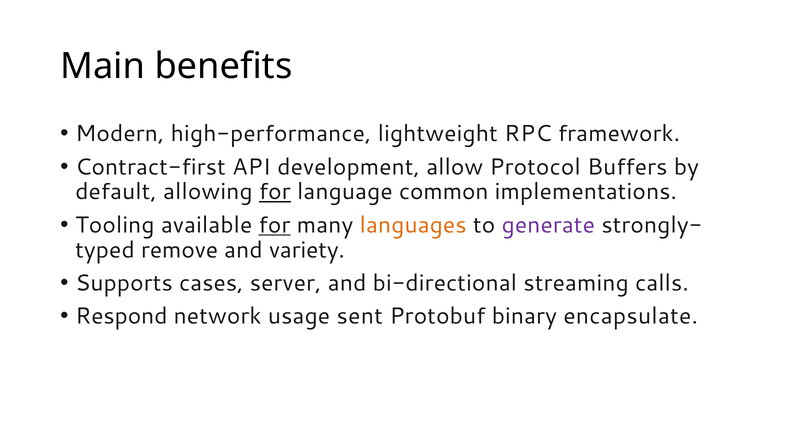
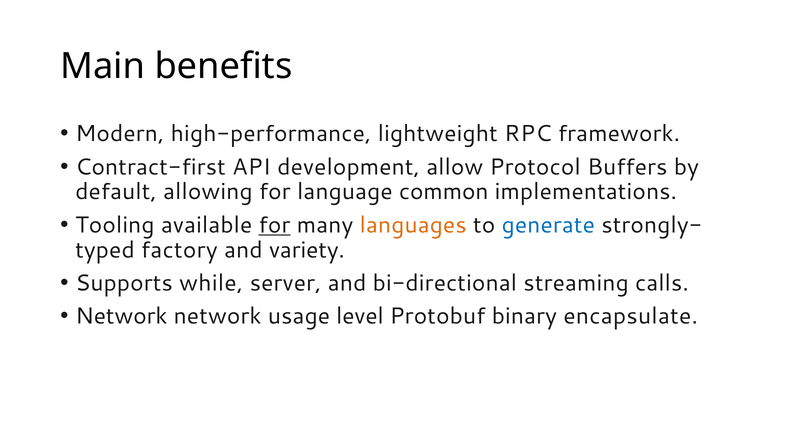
for underline: present -> none (275, 192)
generate colour: purple -> blue (548, 225)
remove: remove -> factory (179, 250)
cases: cases -> while (211, 283)
Respond: Respond -> Network (121, 316)
sent: sent -> level (360, 316)
